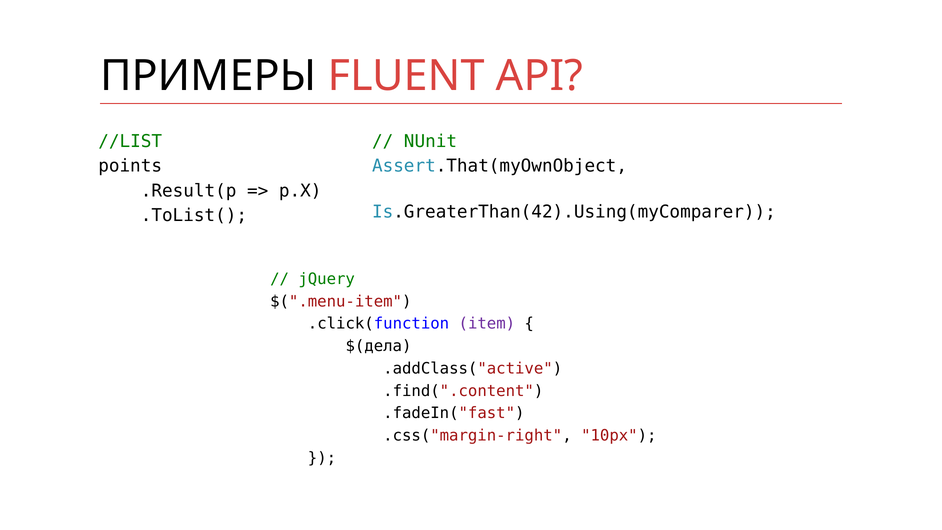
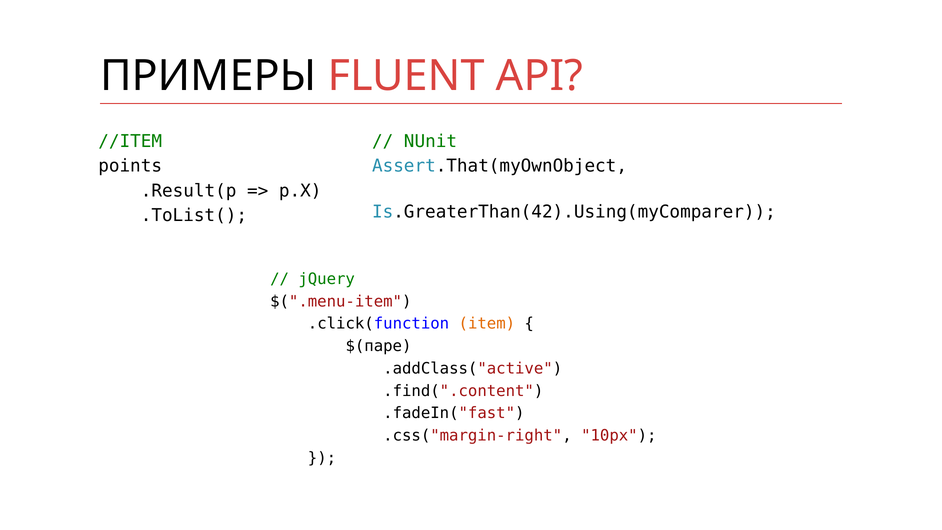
//LIST: //LIST -> //ITEM (130, 141)
item colour: purple -> orange (487, 324)
$(дела: $(дела -> $(паре (378, 346)
